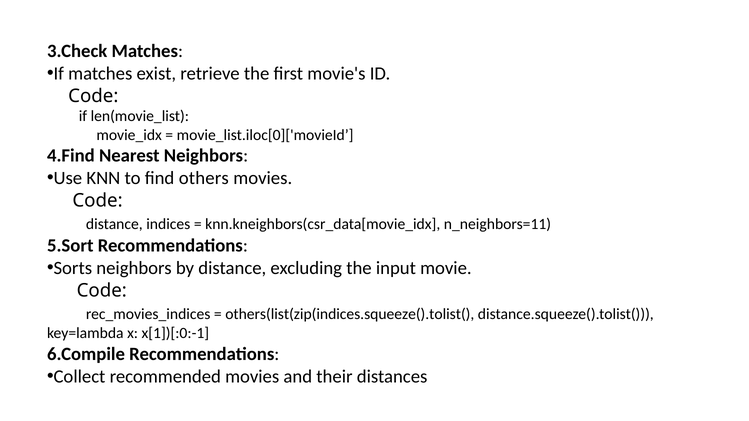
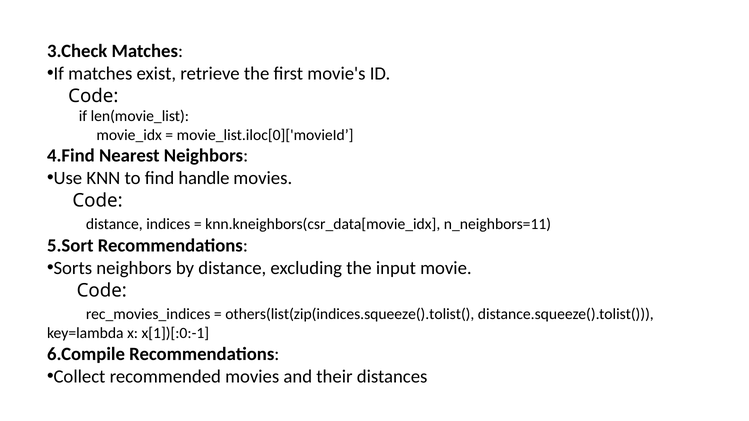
others: others -> handle (204, 178)
